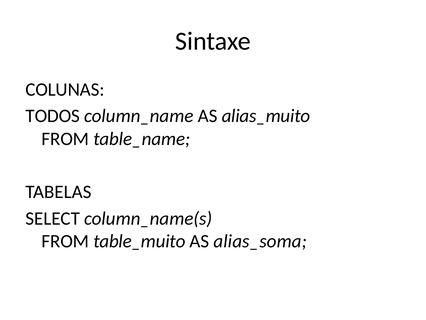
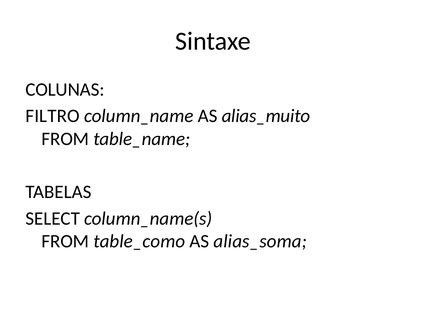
TODOS: TODOS -> FILTRO (53, 116)
table_muito: table_muito -> table_como (139, 241)
